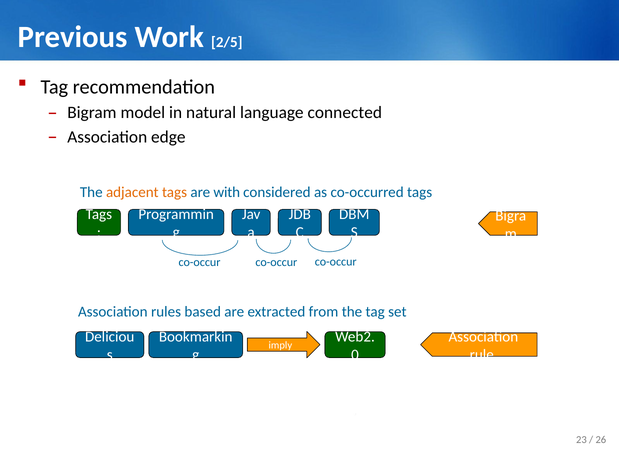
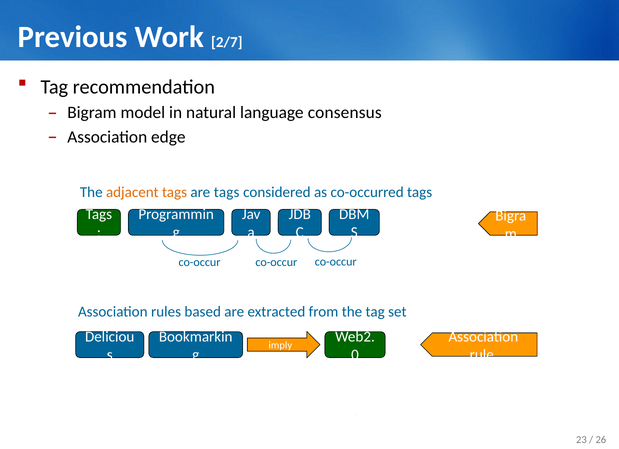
2/5: 2/5 -> 2/7 (227, 42)
connected: connected -> consensus (345, 113)
are with: with -> tags (227, 192)
